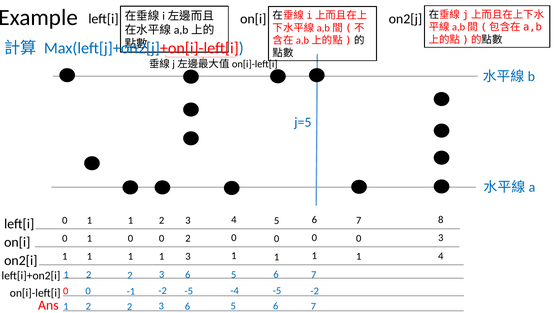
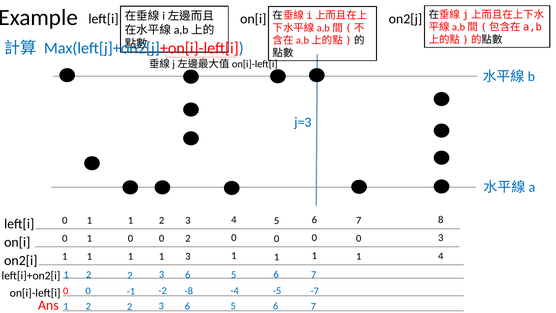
j=5: j=5 -> j=3 (303, 122)
-2: -2 -> -7 (315, 291)
-5: -5 -> -8 (189, 291)
